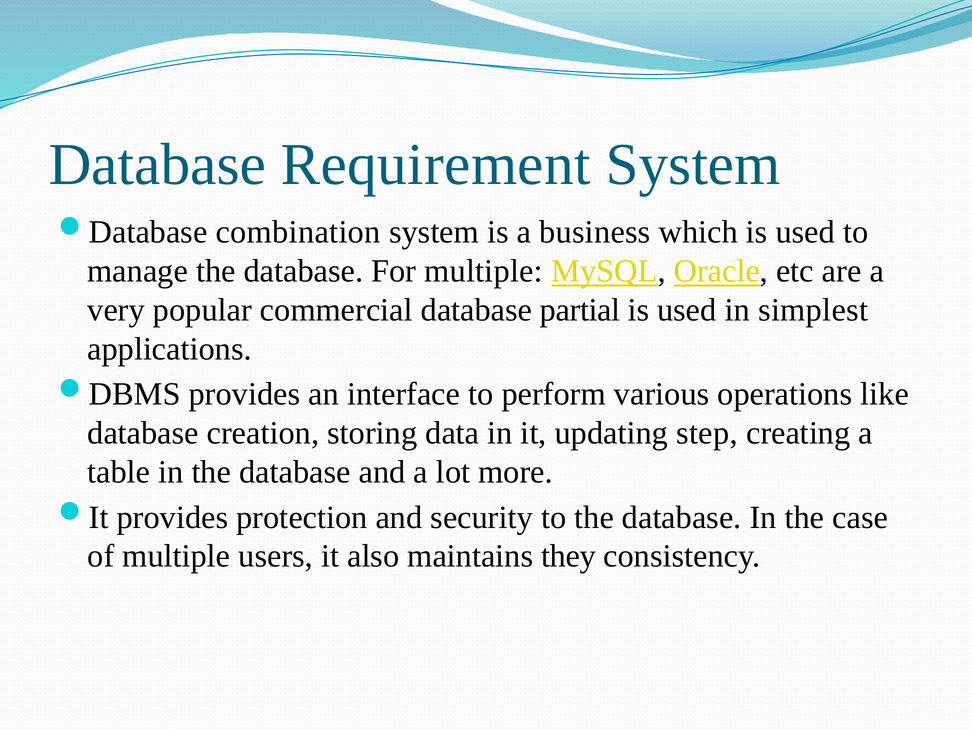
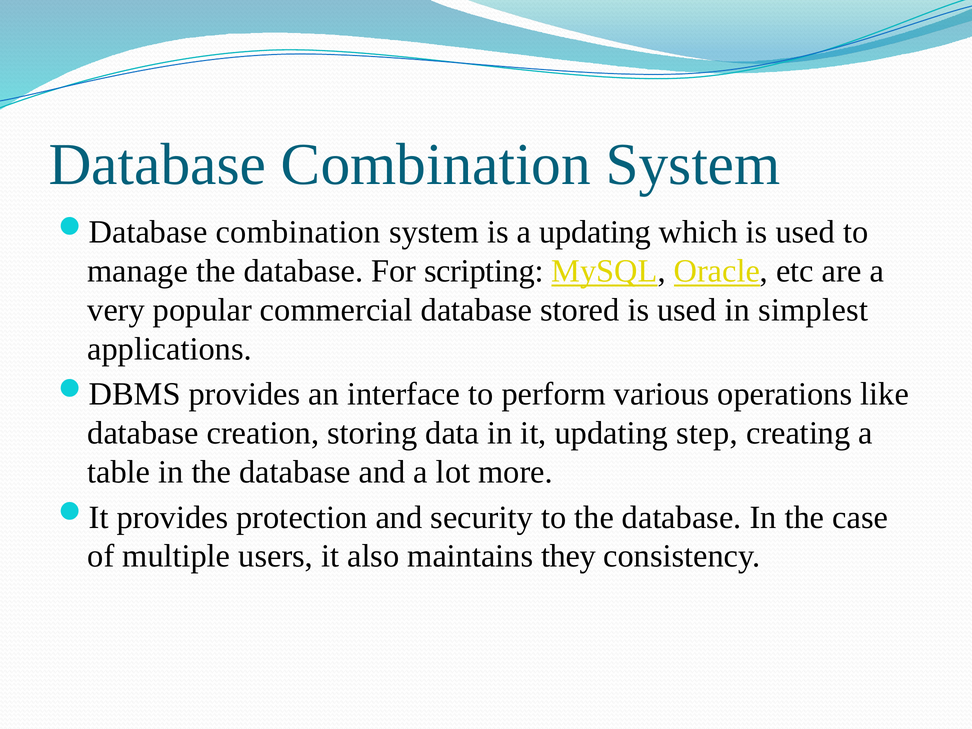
Database Requirement: Requirement -> Combination (436, 165)
a business: business -> updating (595, 232)
For multiple: multiple -> scripting (484, 271)
partial: partial -> stored (580, 310)
